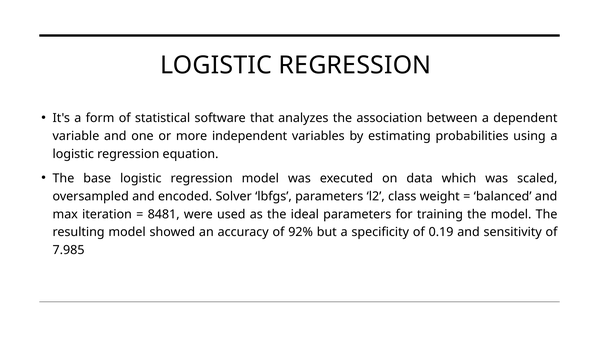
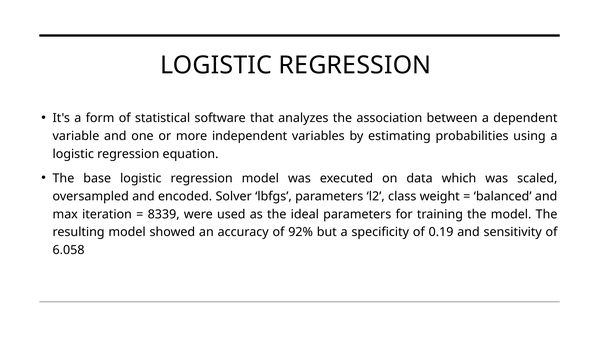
8481: 8481 -> 8339 (164, 214)
7.985: 7.985 -> 6.058 (69, 250)
